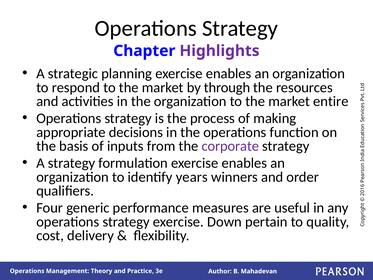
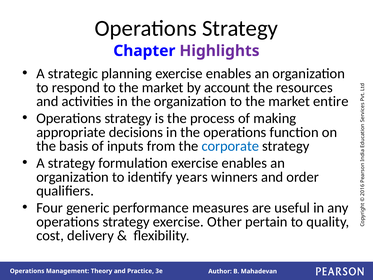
through: through -> account (227, 87)
corporate colour: purple -> blue (230, 146)
Down: Down -> Other (224, 222)
